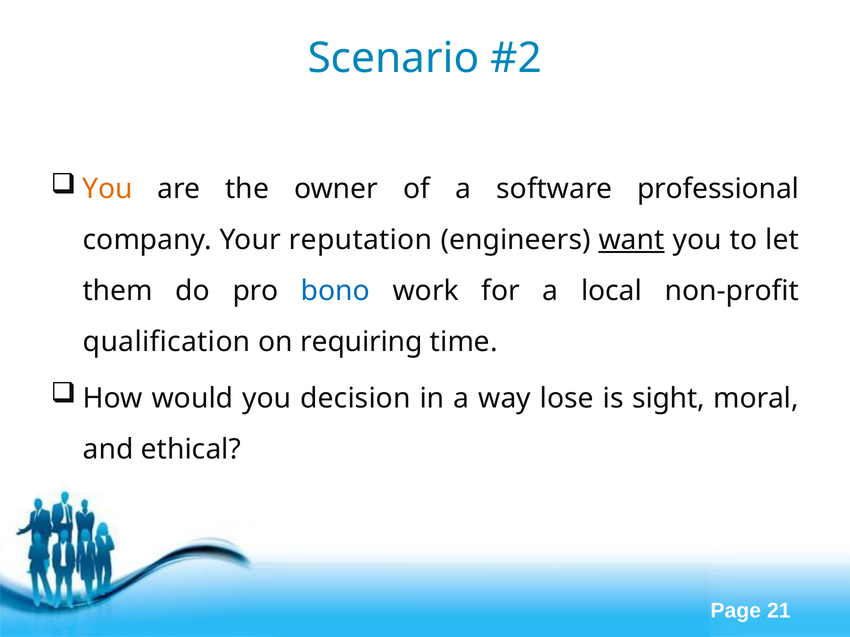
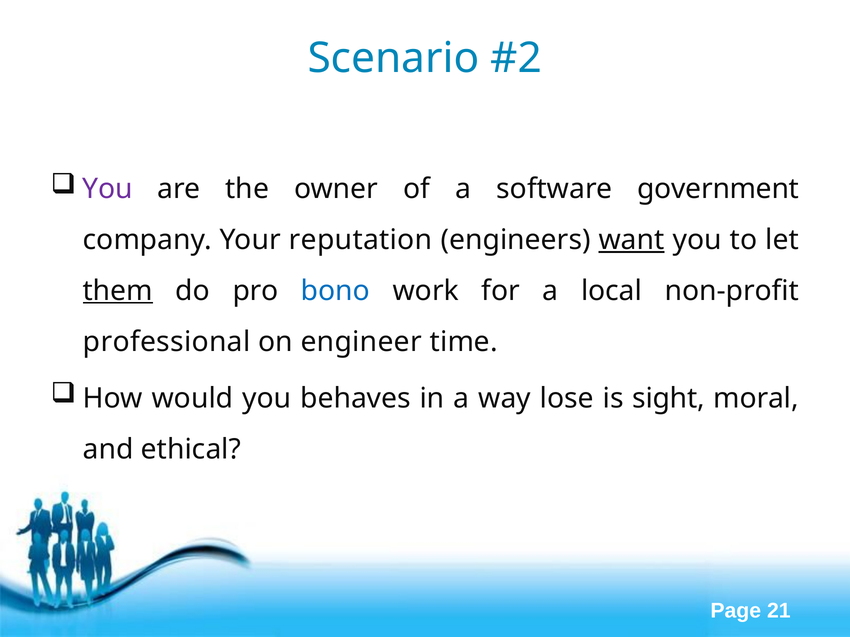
You colour: orange -> purple (108, 189)
professional: professional -> government (718, 189)
them underline: none -> present (118, 291)
qualification: qualification -> professional (167, 342)
requiring: requiring -> engineer (361, 342)
decision: decision -> behaves (356, 399)
